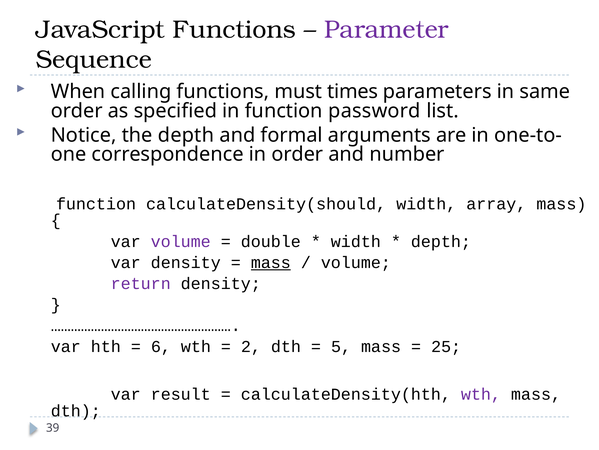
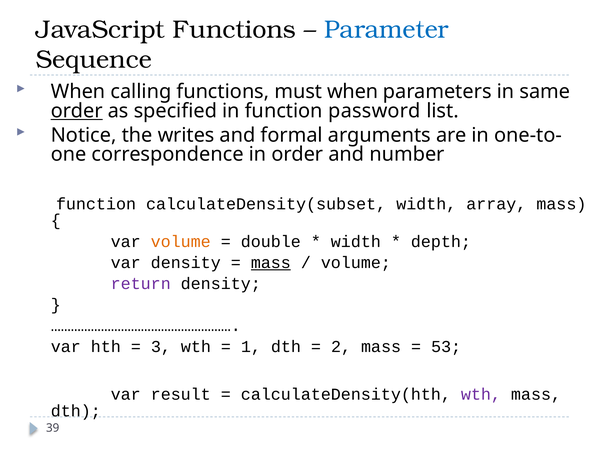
Parameter colour: purple -> blue (386, 30)
must times: times -> when (353, 92)
order underline: none -> present (77, 111)
the depth: depth -> writes (186, 135)
calculateDensity(should: calculateDensity(should -> calculateDensity(subset (266, 203)
volume colour: purple -> orange (181, 241)
6: 6 -> 3 (161, 346)
2: 2 -> 1 (251, 346)
5: 5 -> 2 (341, 346)
25: 25 -> 53 (446, 346)
